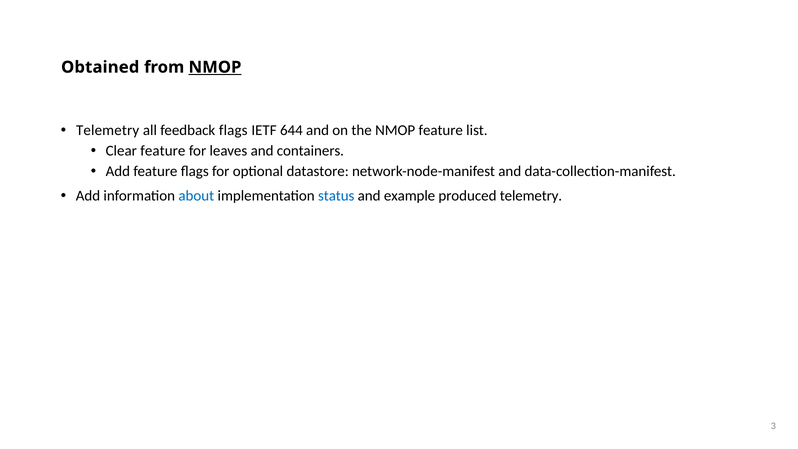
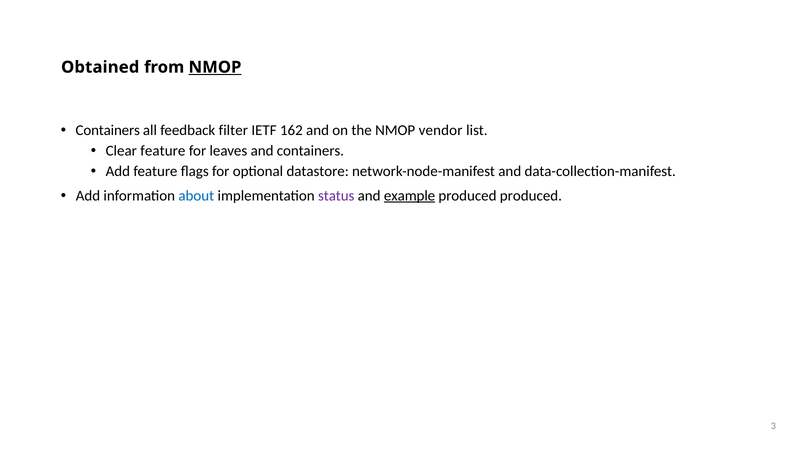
Telemetry: Telemetry -> Containers (108, 130)
feedback flags: flags -> filter (233, 130)
644: 644 -> 162 (291, 130)
NMOP feature: feature -> vendor (441, 130)
status colour: blue -> purple (336, 196)
example underline: none -> present (410, 196)
produced telemetry: telemetry -> produced (531, 196)
